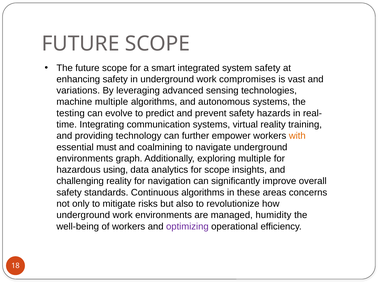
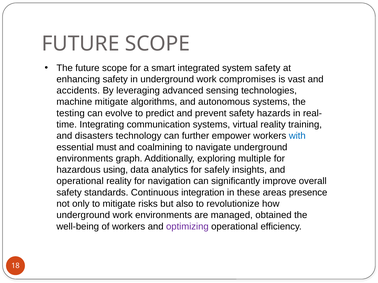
variations: variations -> accidents (78, 91)
machine multiple: multiple -> mitigate (112, 102)
providing: providing -> disasters (94, 136)
with colour: orange -> blue (297, 136)
for scope: scope -> safely (217, 170)
challenging: challenging -> operational (80, 181)
Continuous algorithms: algorithms -> integration (203, 193)
concerns: concerns -> presence (308, 193)
humidity: humidity -> obtained (273, 215)
